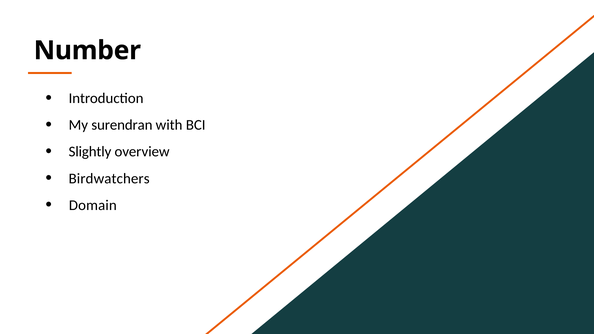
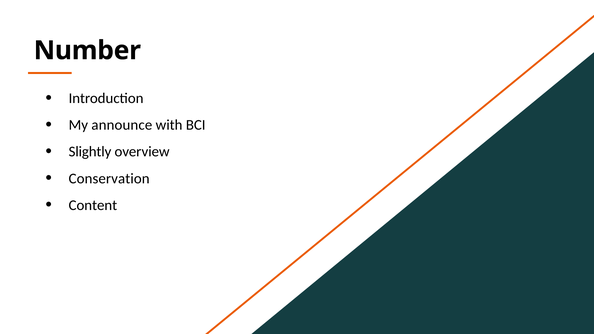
surendran: surendran -> announce (122, 125)
Birdwatchers: Birdwatchers -> Conservation (109, 179)
Domain: Domain -> Content (93, 205)
